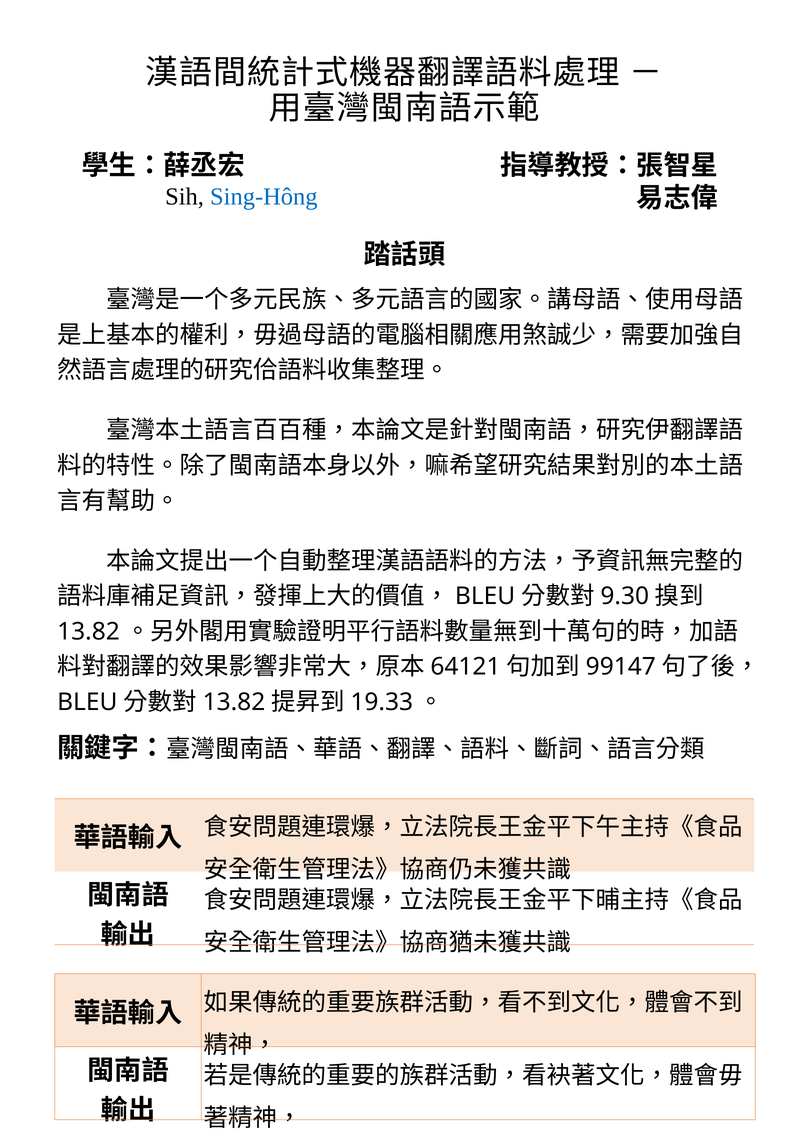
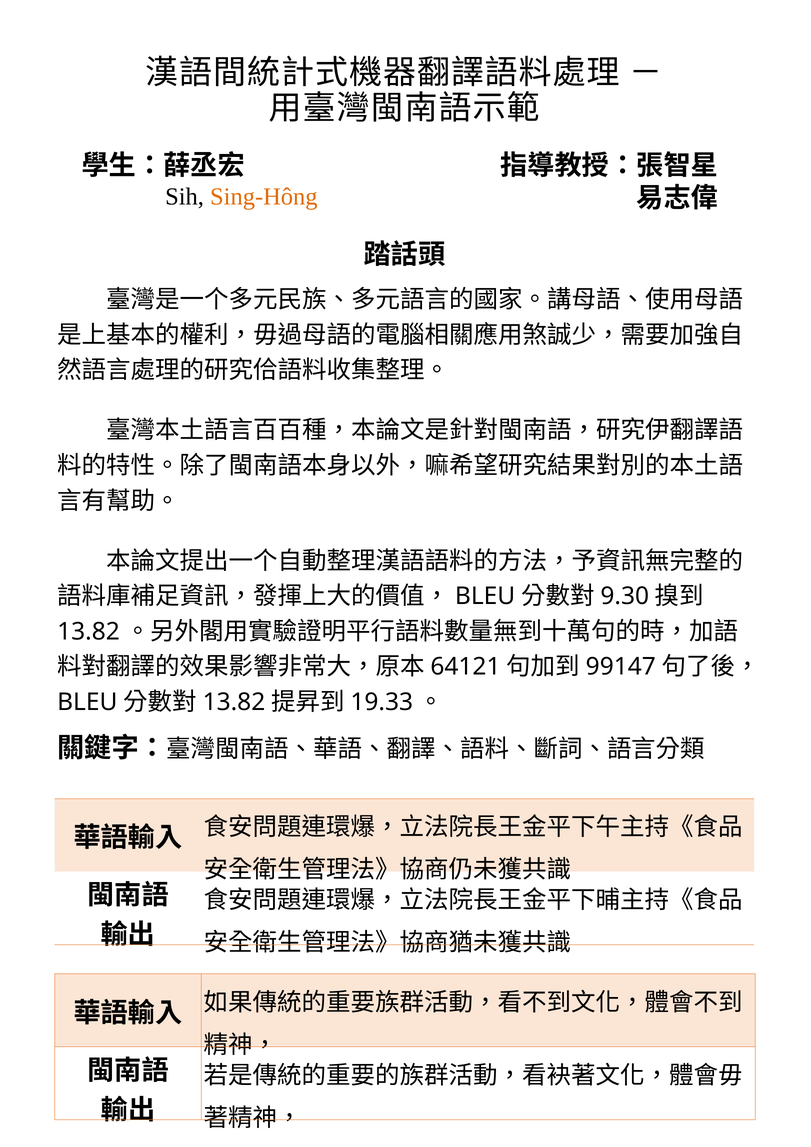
Sing-Hông colour: blue -> orange (264, 196)
